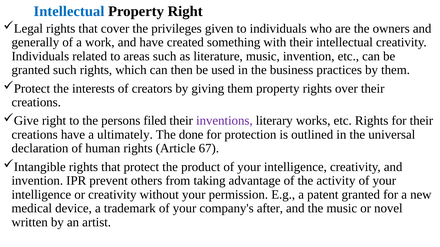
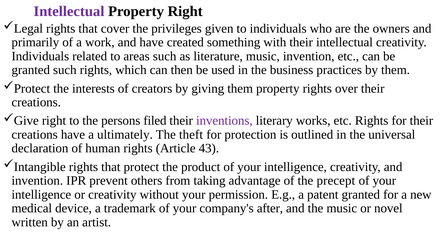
Intellectual colour: blue -> purple (69, 11)
generally: generally -> primarily (35, 42)
done: done -> theft (191, 135)
67: 67 -> 43 (209, 149)
activity: activity -> precept (336, 181)
